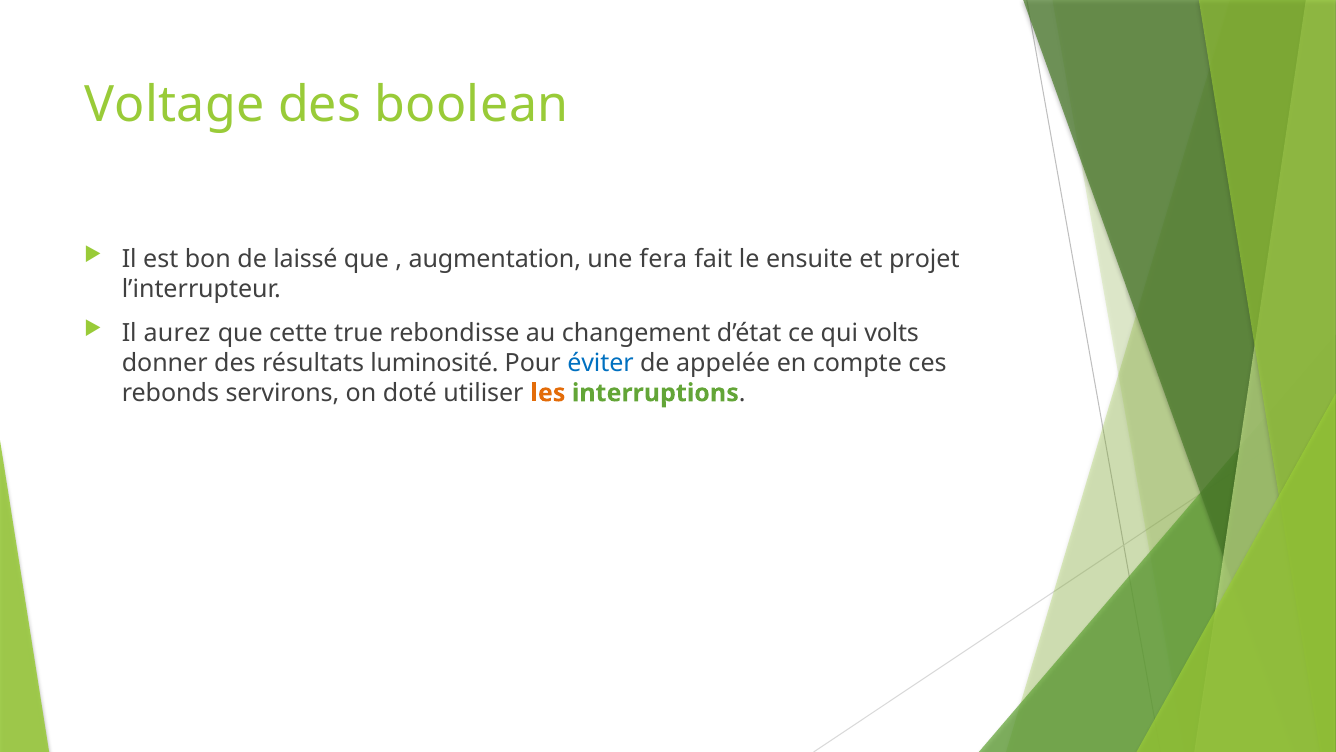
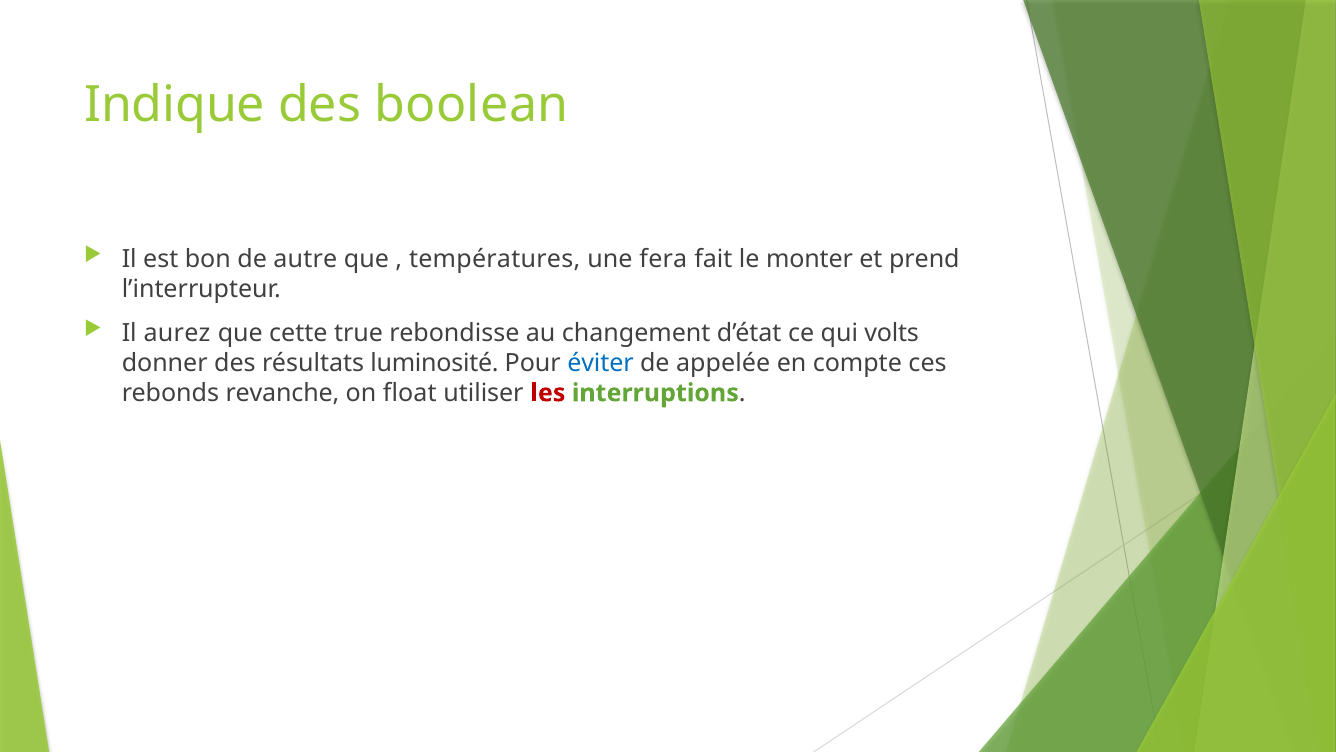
Voltage: Voltage -> Indique (175, 105)
laissé: laissé -> autre (305, 259)
augmentation: augmentation -> températures (495, 259)
ensuite: ensuite -> monter (809, 259)
projet: projet -> prend (924, 259)
servirons: servirons -> revanche (282, 393)
doté: doté -> float (410, 393)
les colour: orange -> red (548, 393)
